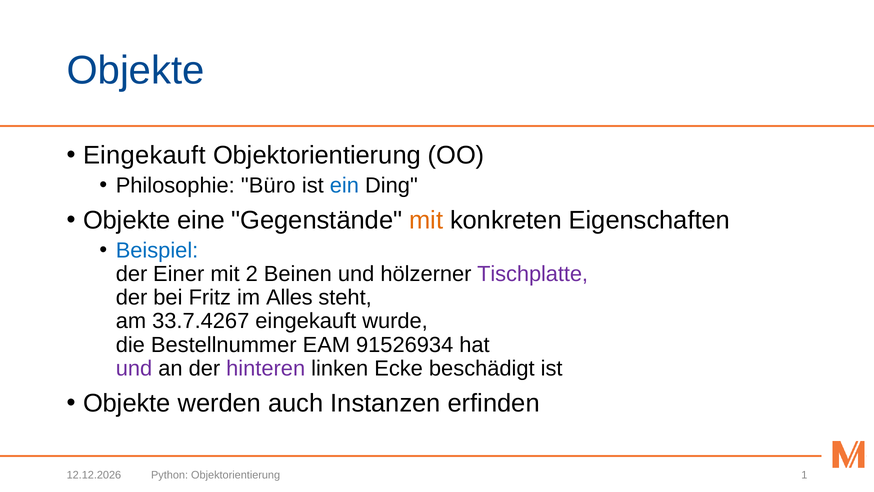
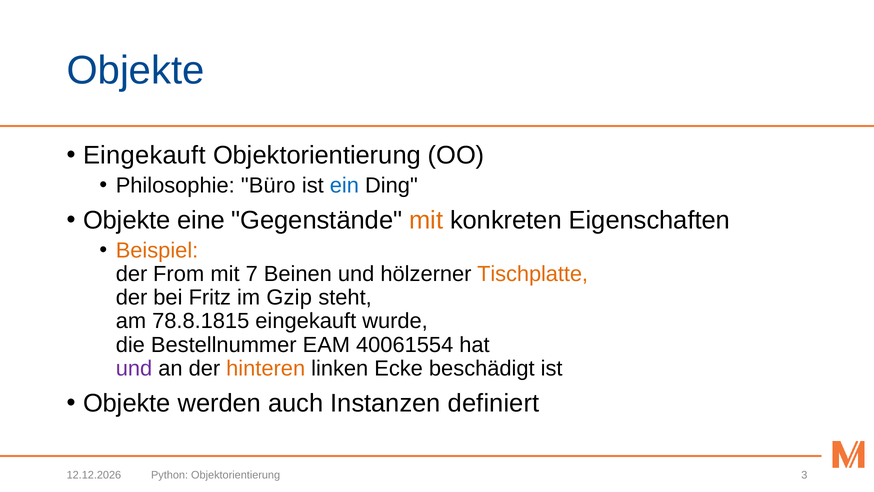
Beispiel colour: blue -> orange (157, 250)
Einer: Einer -> From (179, 274)
2: 2 -> 7 (252, 274)
Tischplatte colour: purple -> orange (533, 274)
Alles: Alles -> Gzip (289, 297)
33.7.4267: 33.7.4267 -> 78.8.1815 (201, 321)
91526934: 91526934 -> 40061554 (405, 345)
hinteren colour: purple -> orange (266, 368)
erfinden: erfinden -> definiert (494, 403)
1: 1 -> 3 (804, 475)
